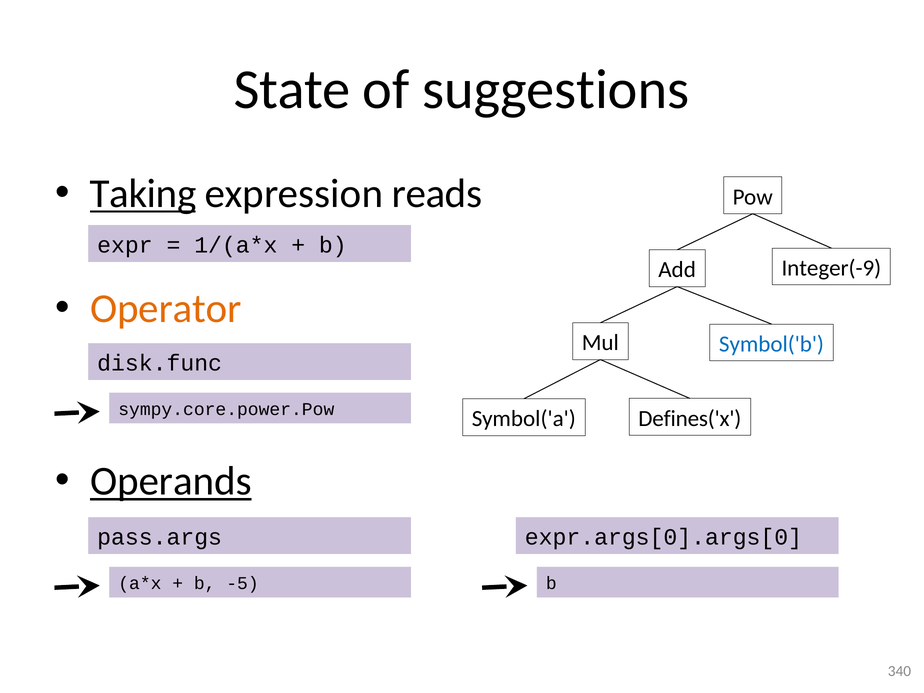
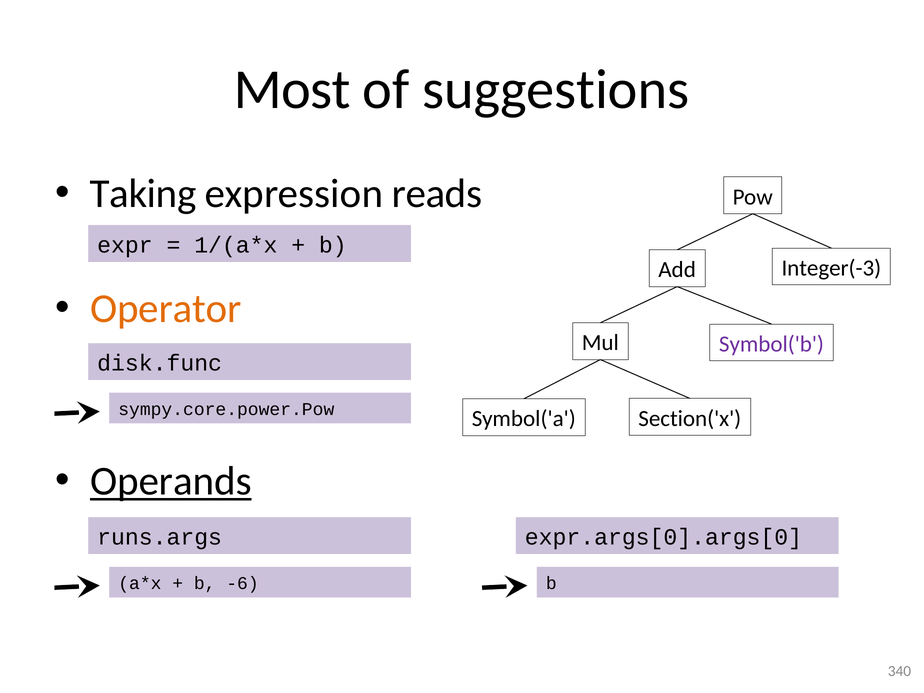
State: State -> Most (292, 89)
Taking underline: present -> none (143, 194)
Integer(-9: Integer(-9 -> Integer(-3 (831, 268)
Symbol('b colour: blue -> purple (771, 344)
Defines('x: Defines('x -> Section('x (690, 418)
pass.args: pass.args -> runs.args (160, 537)
-5: -5 -> -6 (243, 583)
